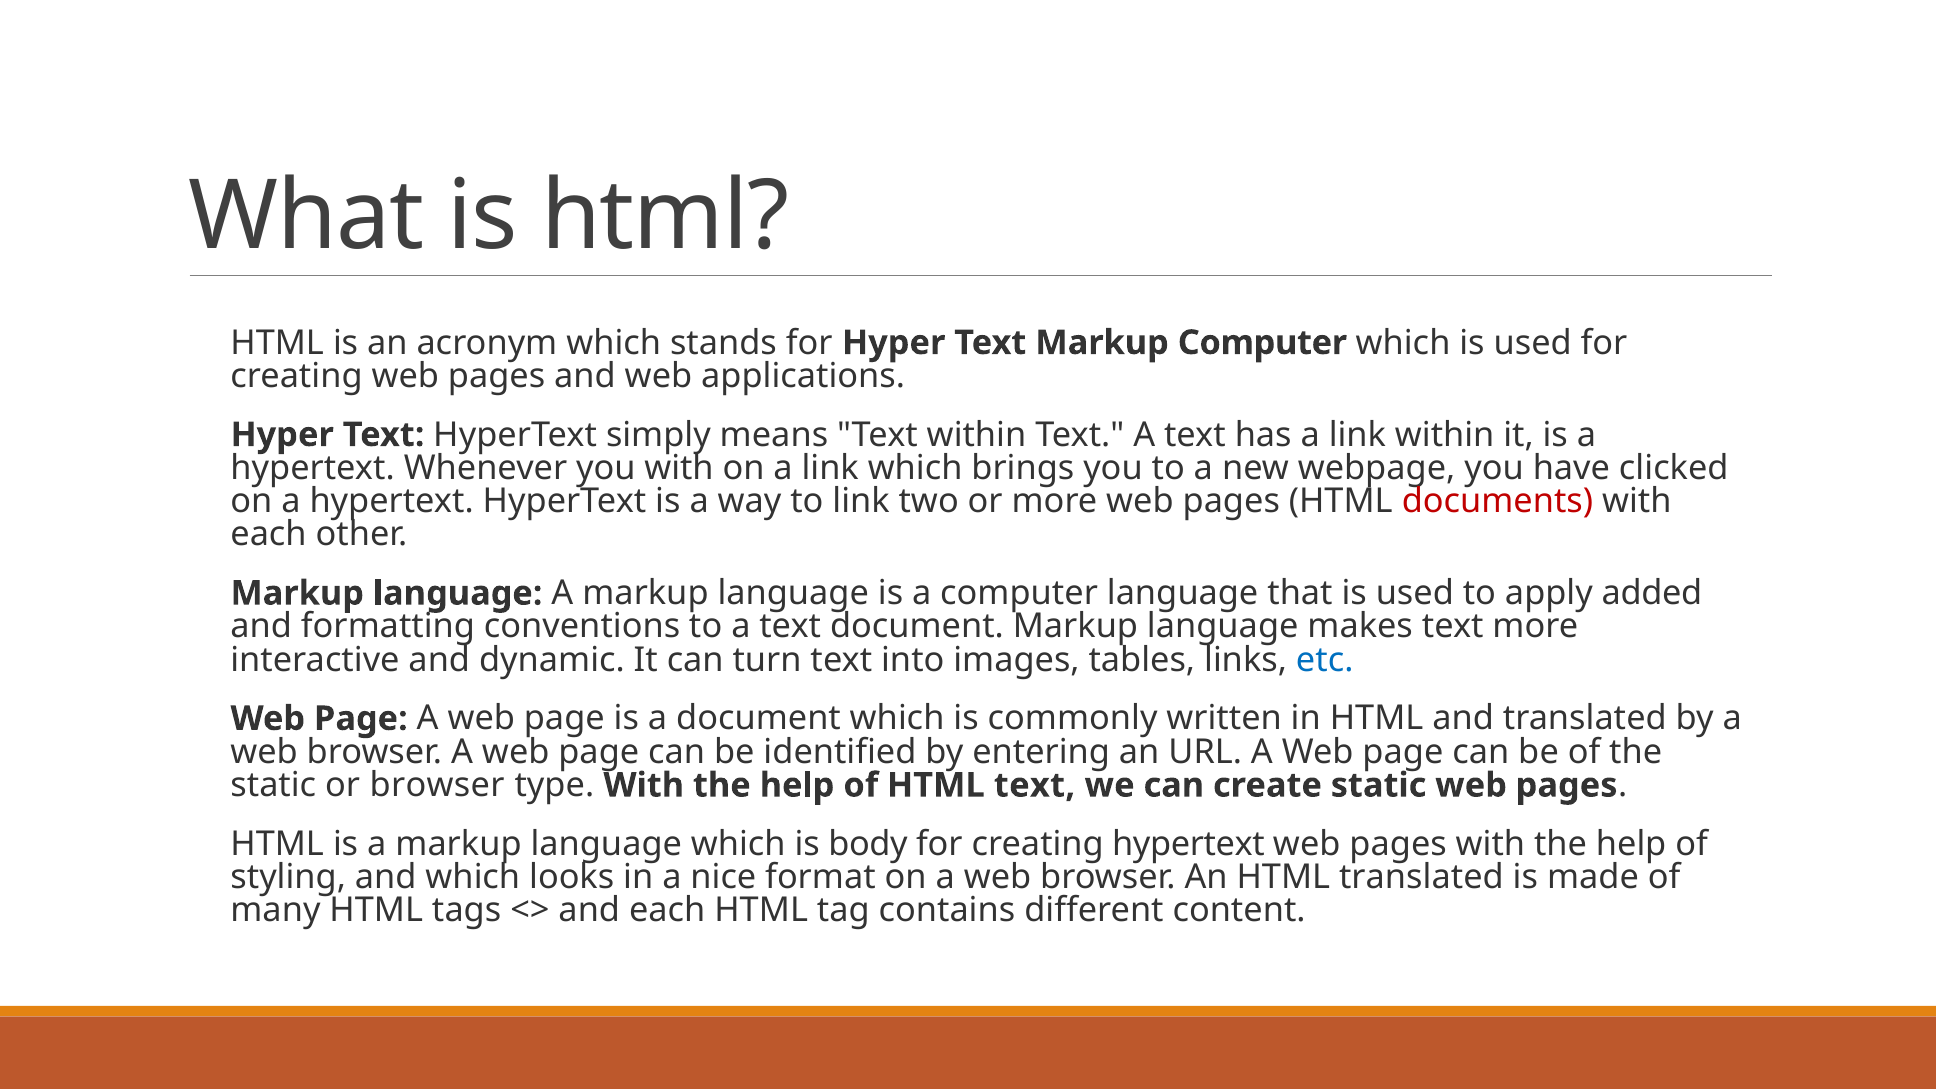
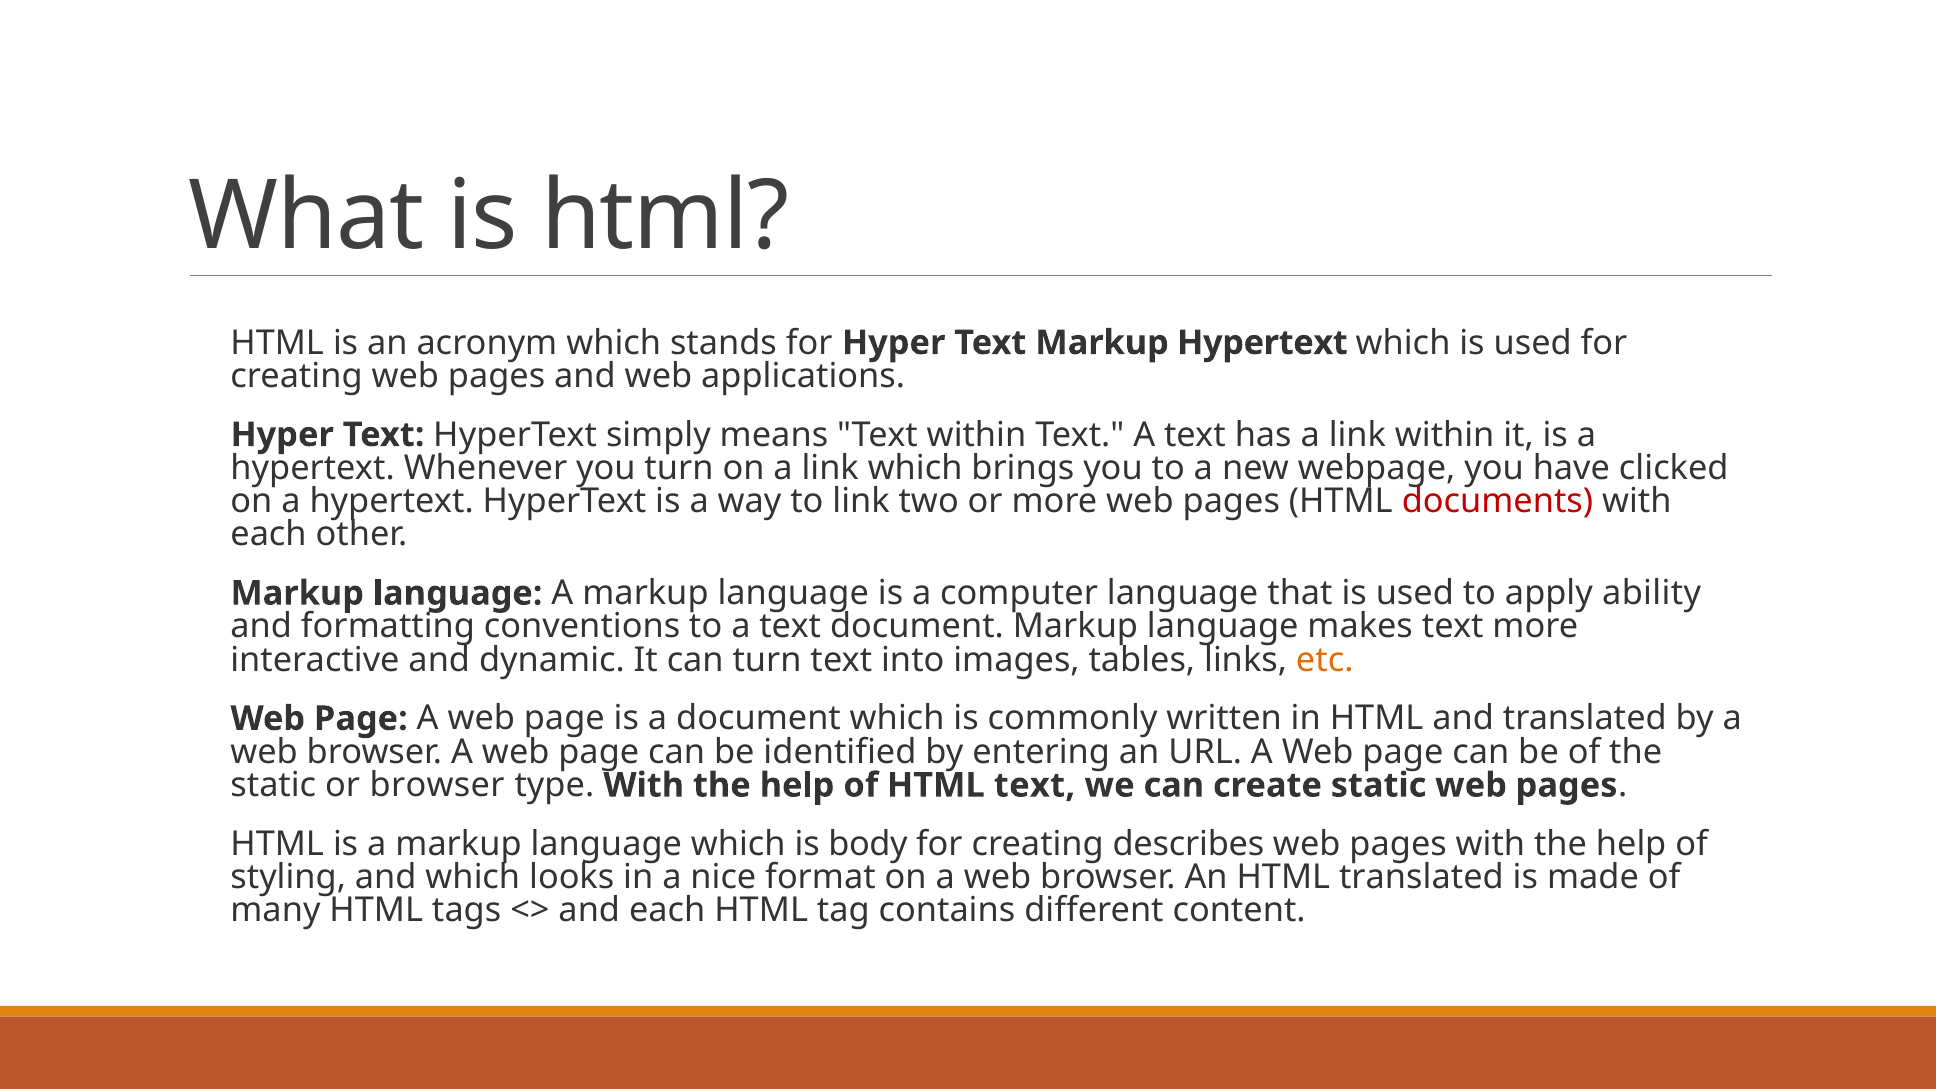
Markup Computer: Computer -> Hypertext (1262, 343)
you with: with -> turn (679, 468)
added: added -> ability (1652, 593)
etc colour: blue -> orange (1325, 660)
creating hypertext: hypertext -> describes (1188, 844)
